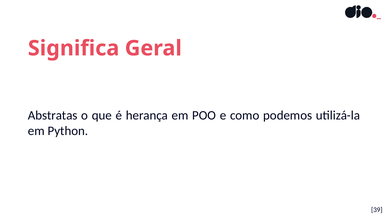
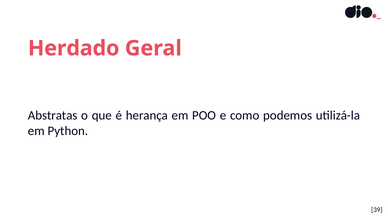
Significa: Significa -> Herdado (74, 48)
